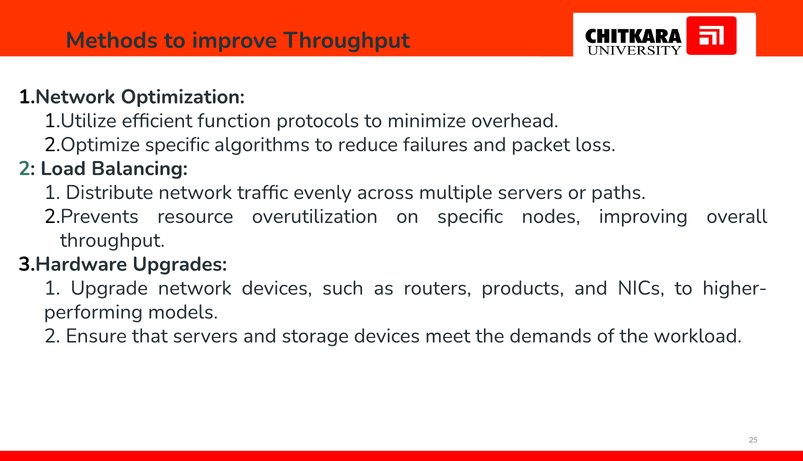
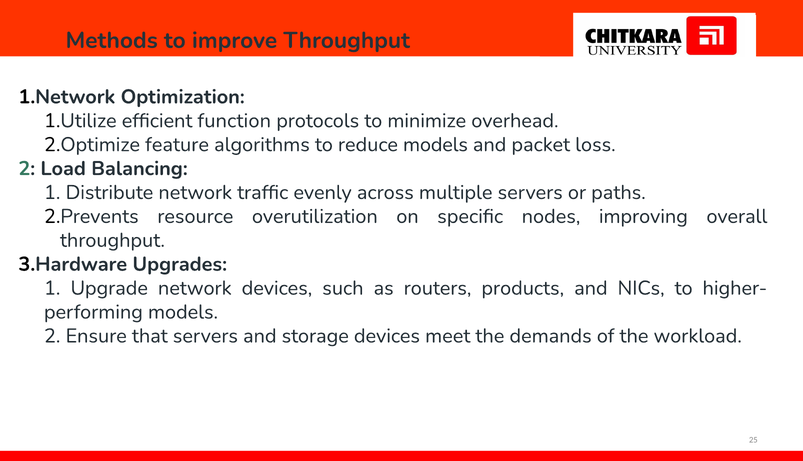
specific: specific -> feature (177, 145)
reduce failures: failures -> models (435, 145)
